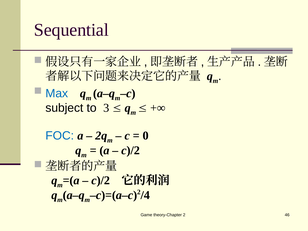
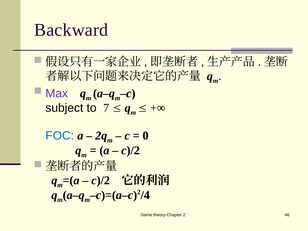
Sequential: Sequential -> Backward (71, 30)
Max colour: blue -> purple (57, 93)
3: 3 -> 7 (106, 108)
